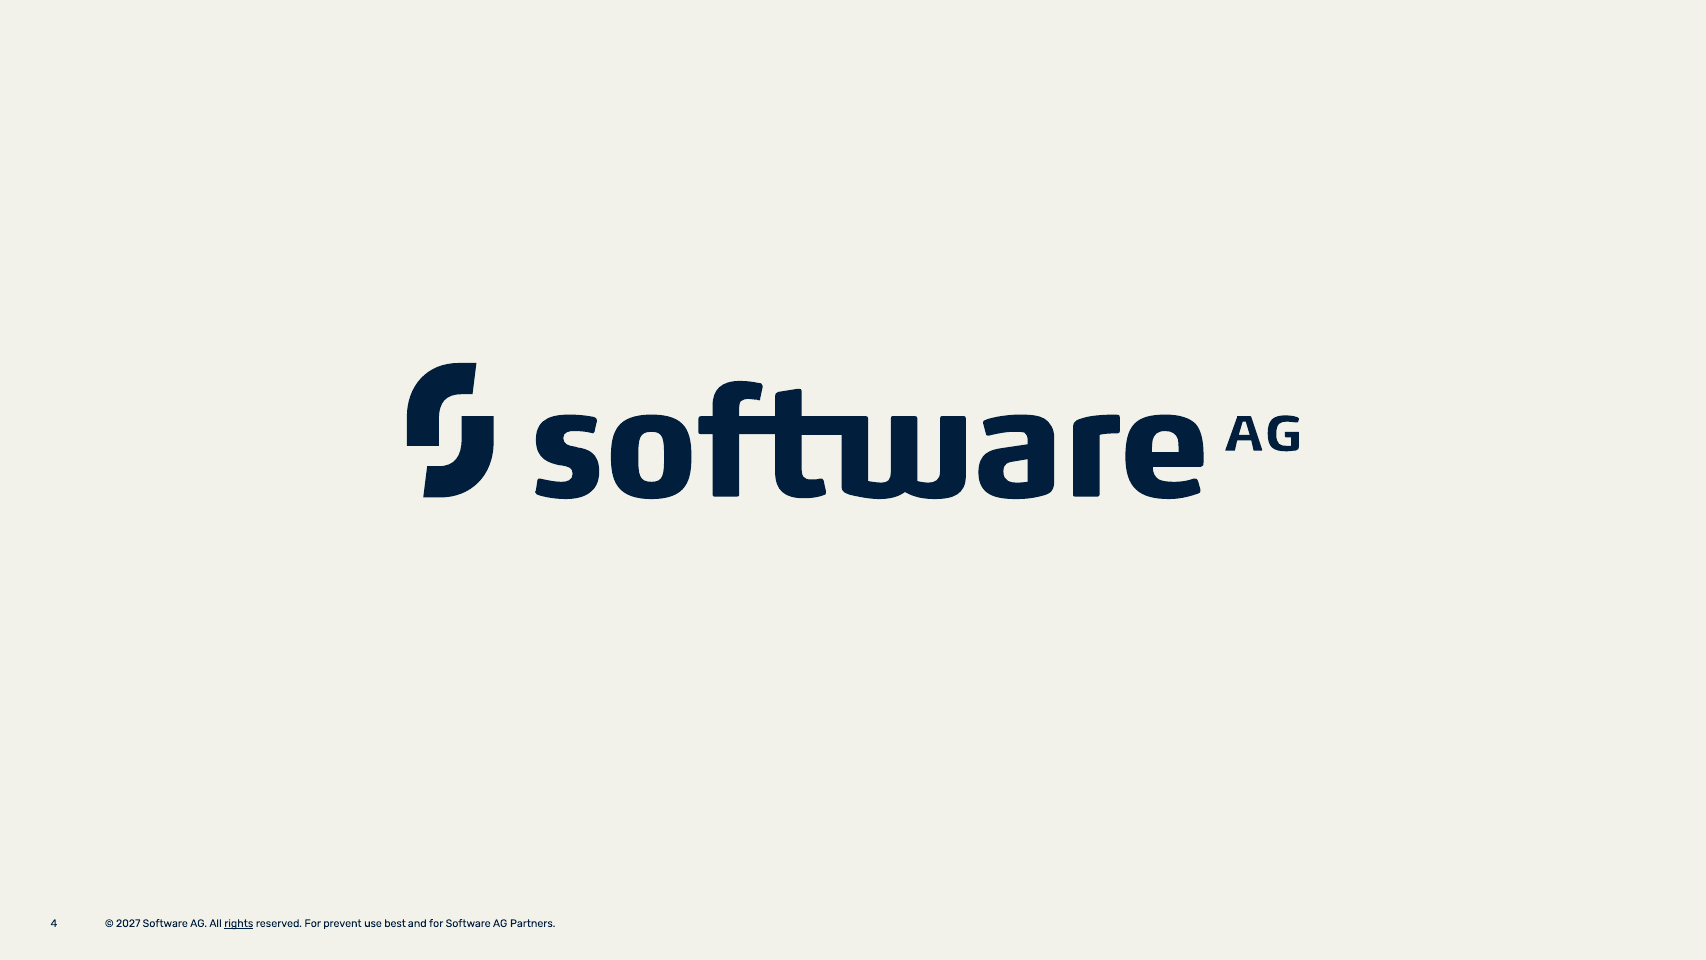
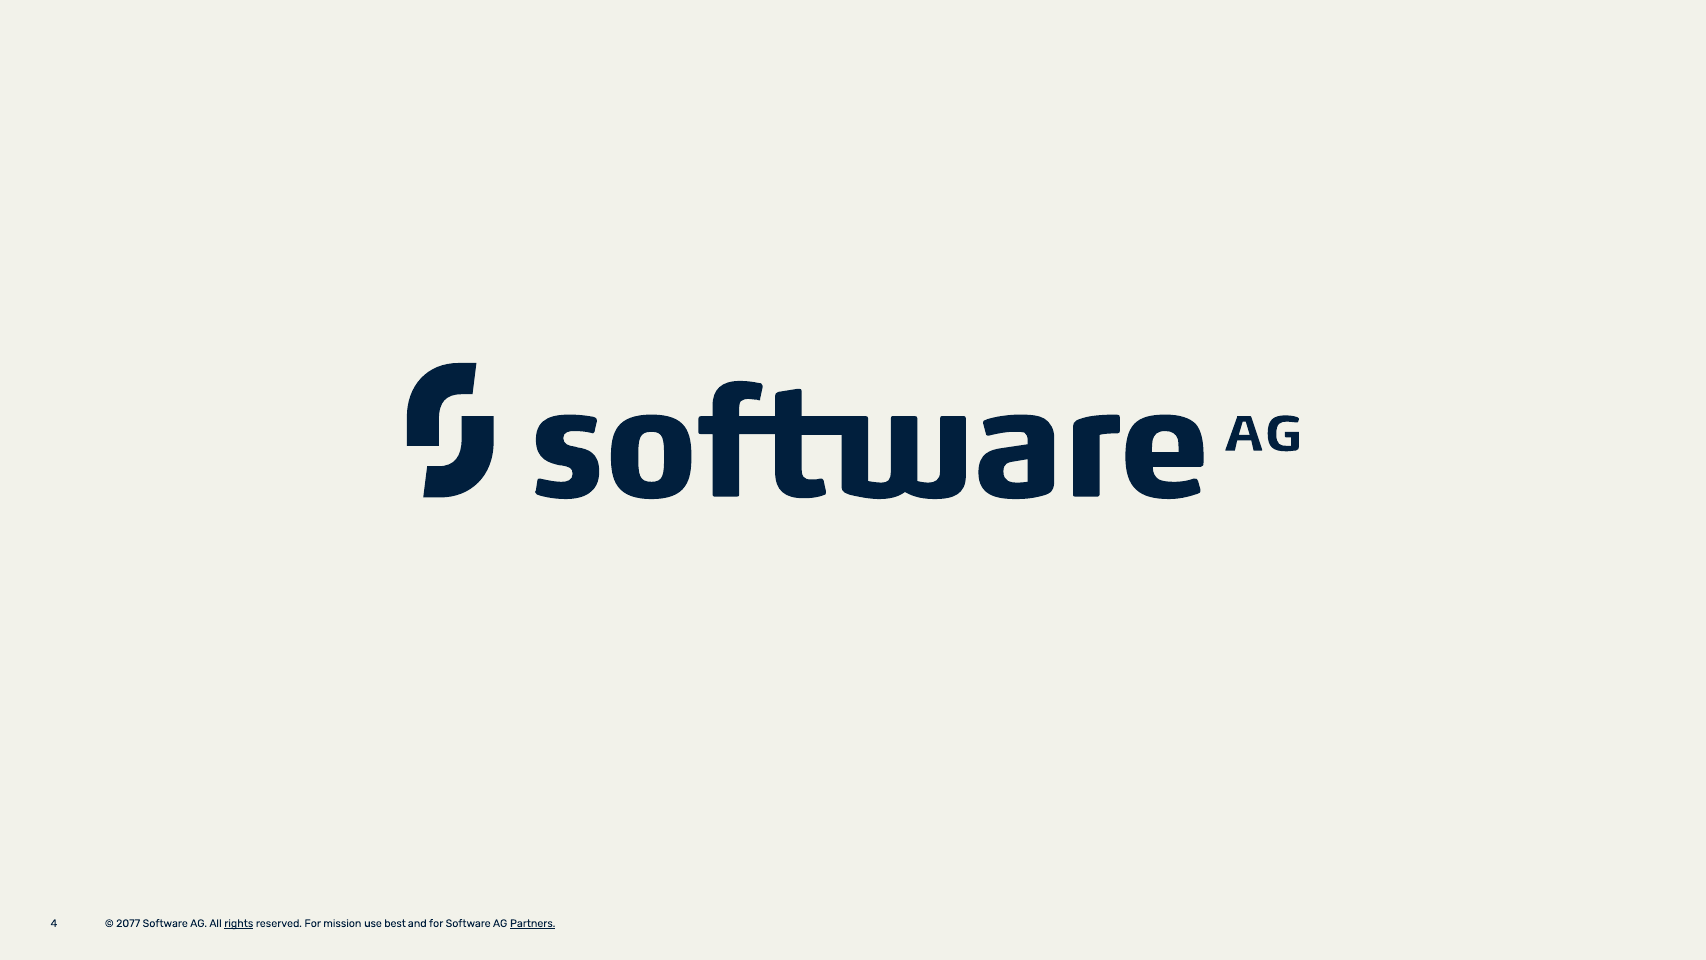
2027: 2027 -> 2077 (128, 923)
prevent: prevent -> mission (342, 923)
Partners underline: none -> present (533, 923)
